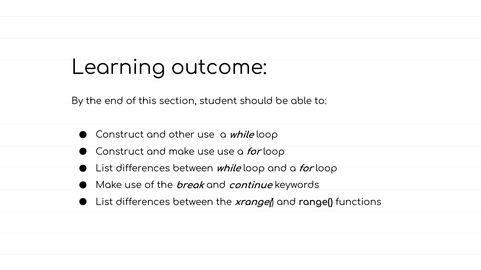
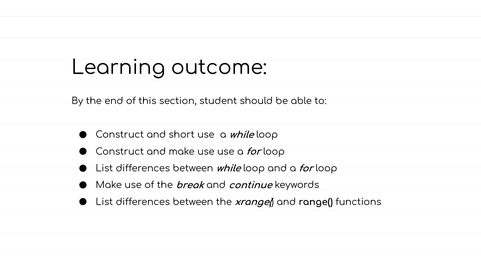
other: other -> short (182, 135)
